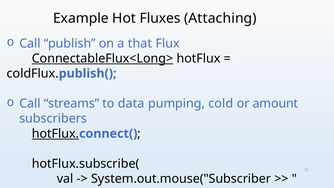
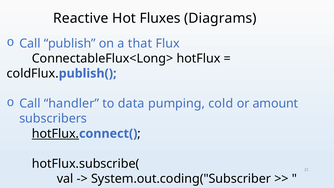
Example: Example -> Reactive (81, 18)
Attaching: Attaching -> Diagrams (220, 18)
ConnectableFlux<Long> underline: present -> none (103, 58)
streams: streams -> handler (71, 103)
System.out.mouse("Subscriber: System.out.mouse("Subscriber -> System.out.coding("Subscriber (181, 179)
